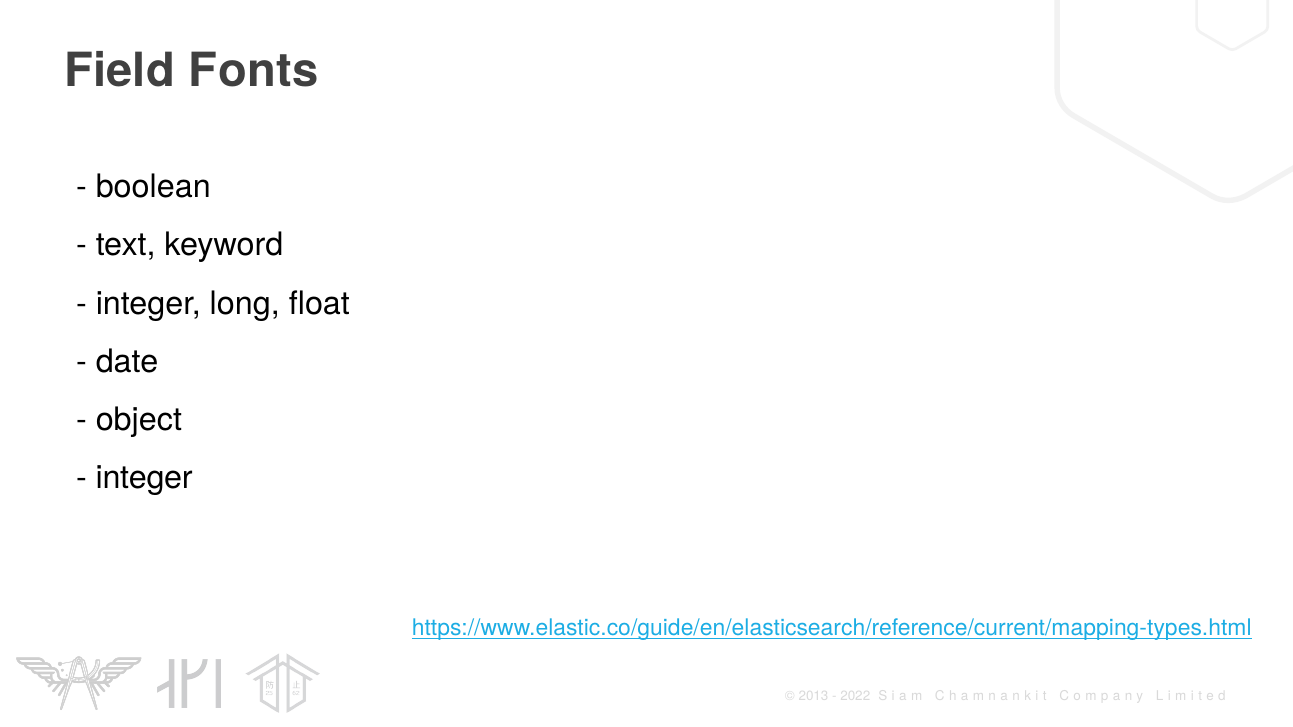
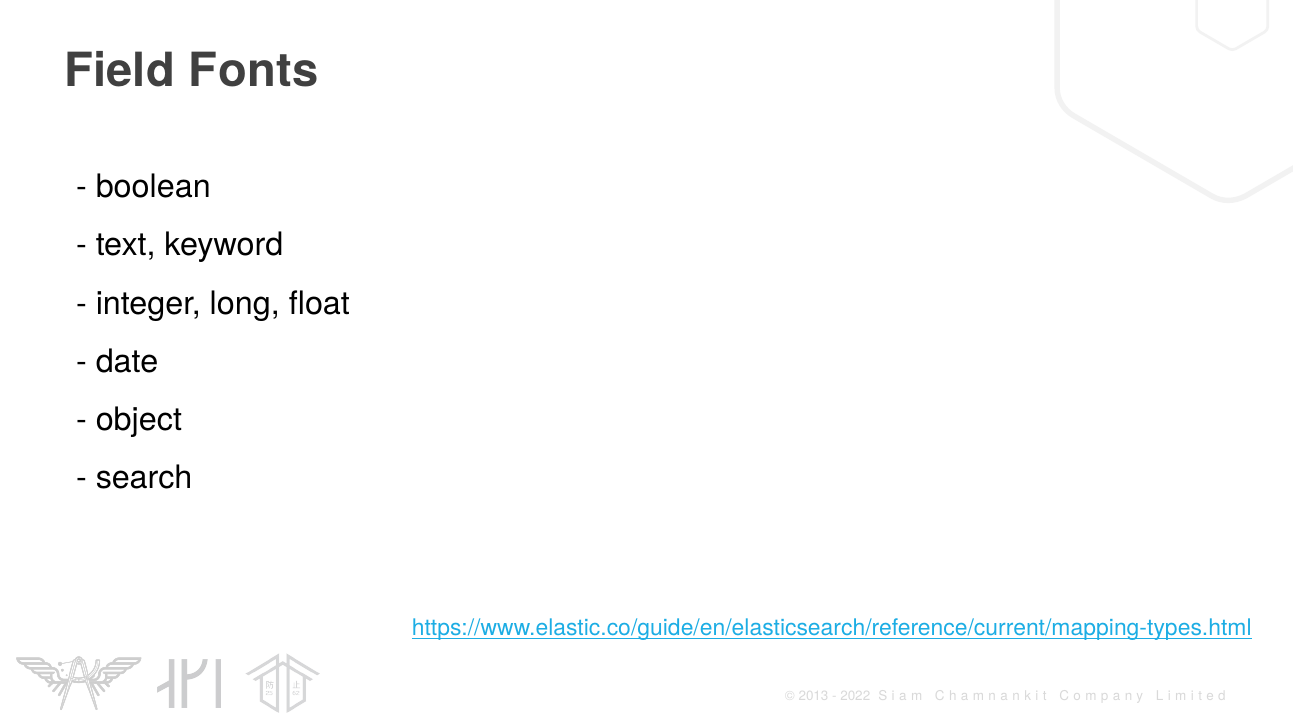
integer: integer -> search (144, 478)
